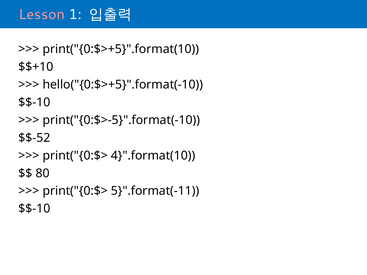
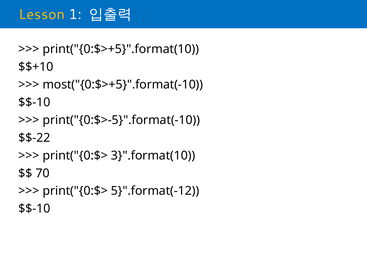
Lesson colour: pink -> yellow (42, 15)
hello("{0:$>+5}".format(-10: hello("{0:$>+5}".format(-10 -> most("{0:$>+5}".format(-10 (123, 85)
$$-52: $$-52 -> $$-22 (34, 138)
4}".format(10: 4}".format(10 -> 3}".format(10 (153, 156)
80: 80 -> 70 (43, 173)
5}".format(-11: 5}".format(-11 -> 5}".format(-12 (155, 191)
